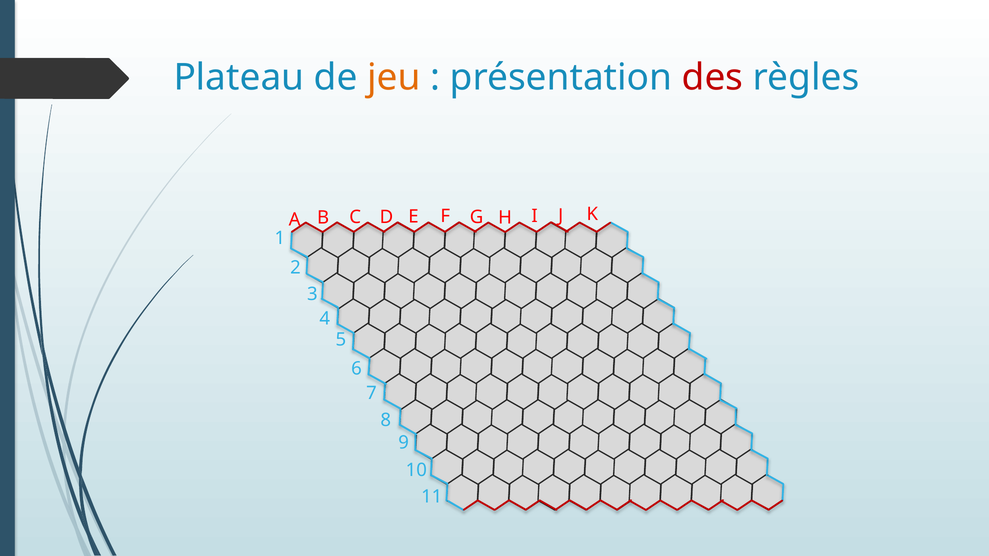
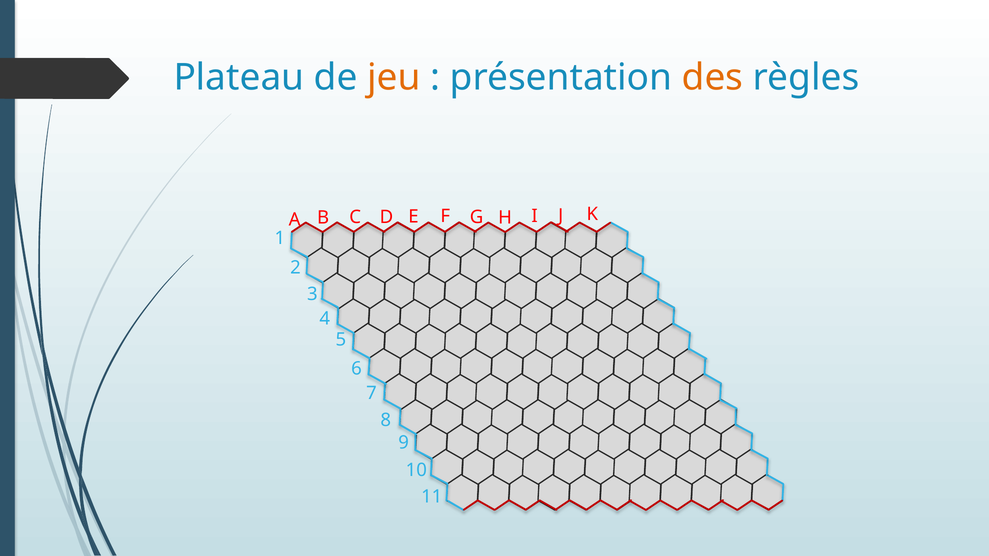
des colour: red -> orange (713, 77)
